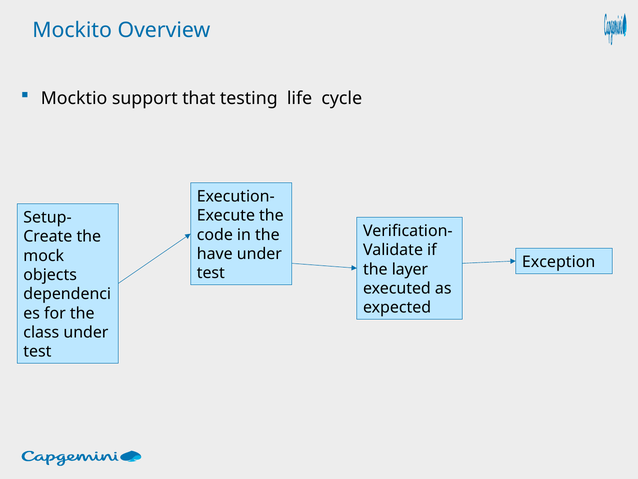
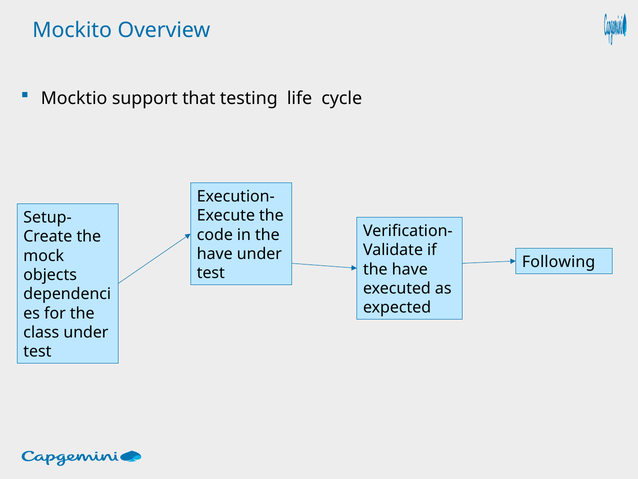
Exception: Exception -> Following (559, 262)
layer: layer -> have (410, 269)
